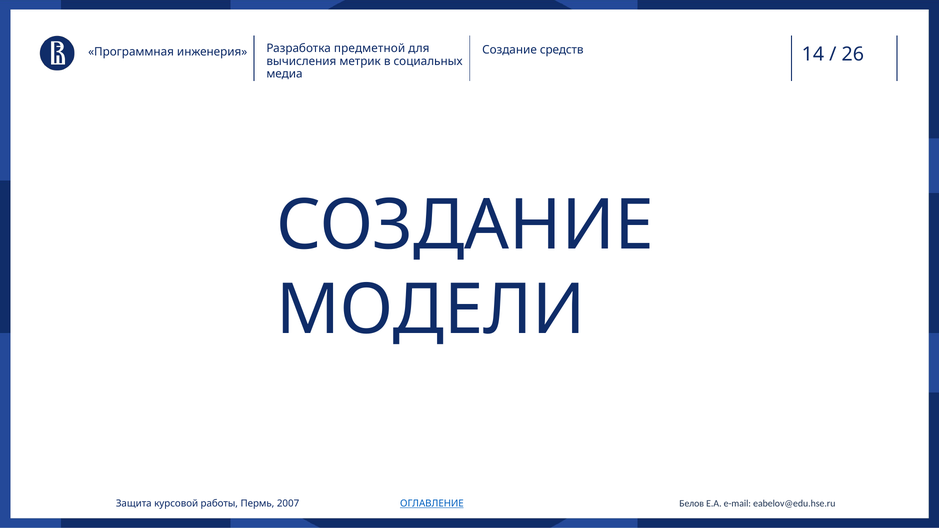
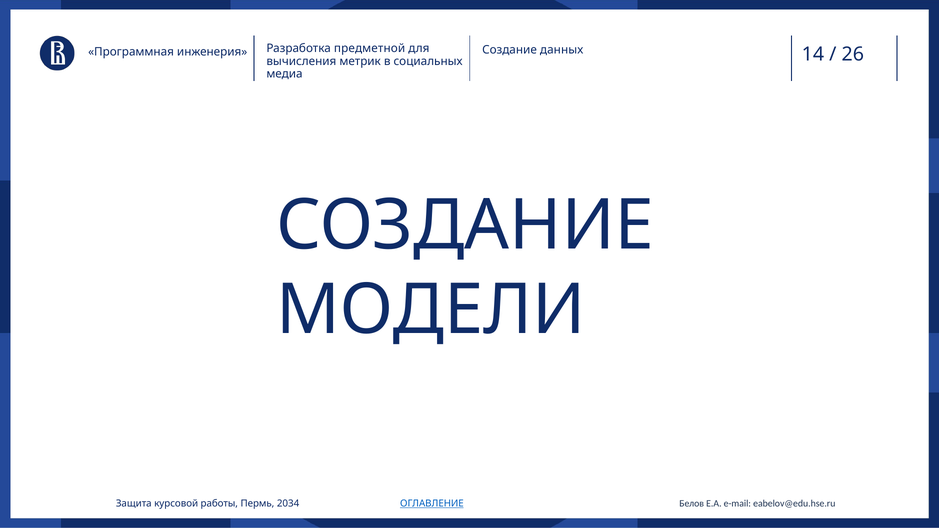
средств: средств -> данных (562, 50)
2007: 2007 -> 2034 (288, 504)
